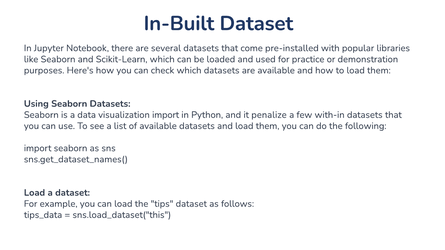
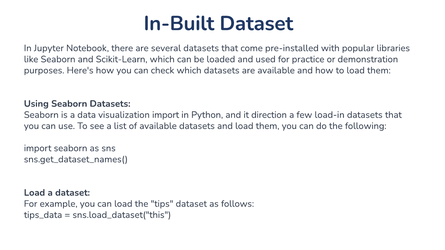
penalize: penalize -> direction (269, 115)
with-in: with-in -> load-in (330, 115)
